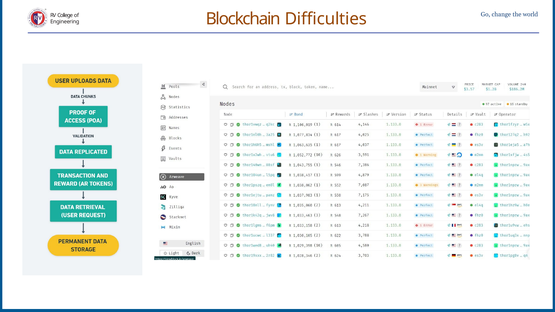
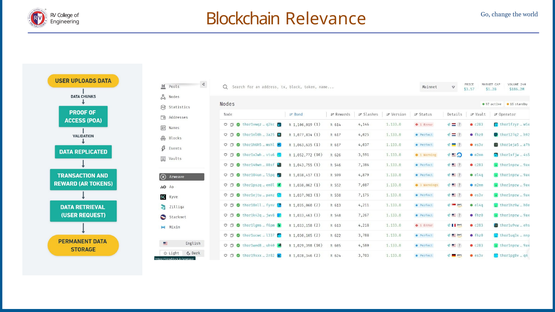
Difficulties: Difficulties -> Relevance (326, 19)
